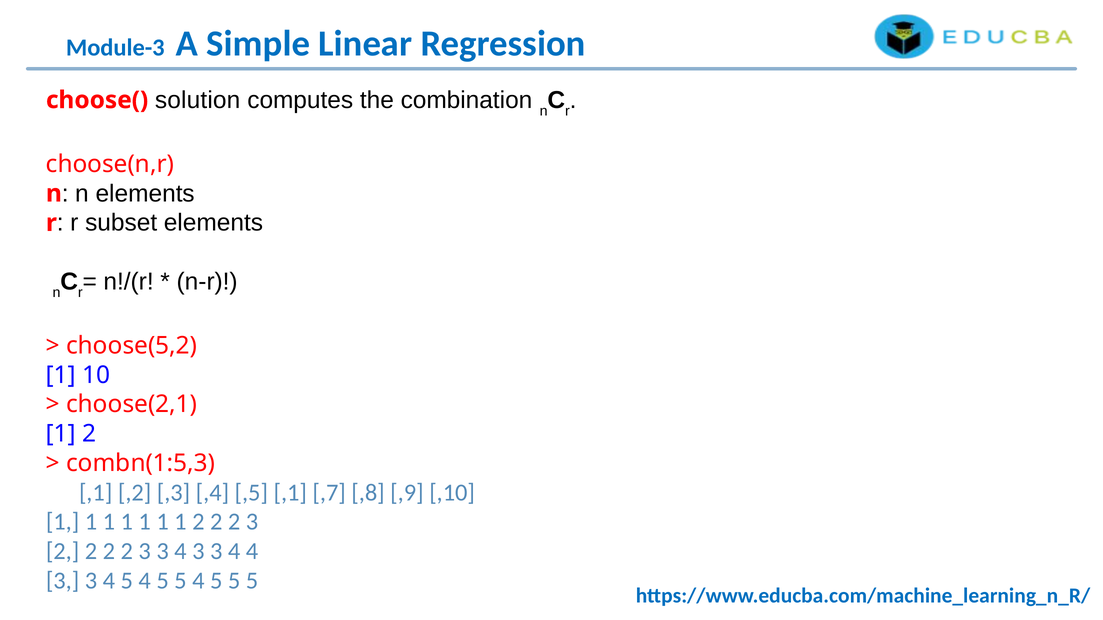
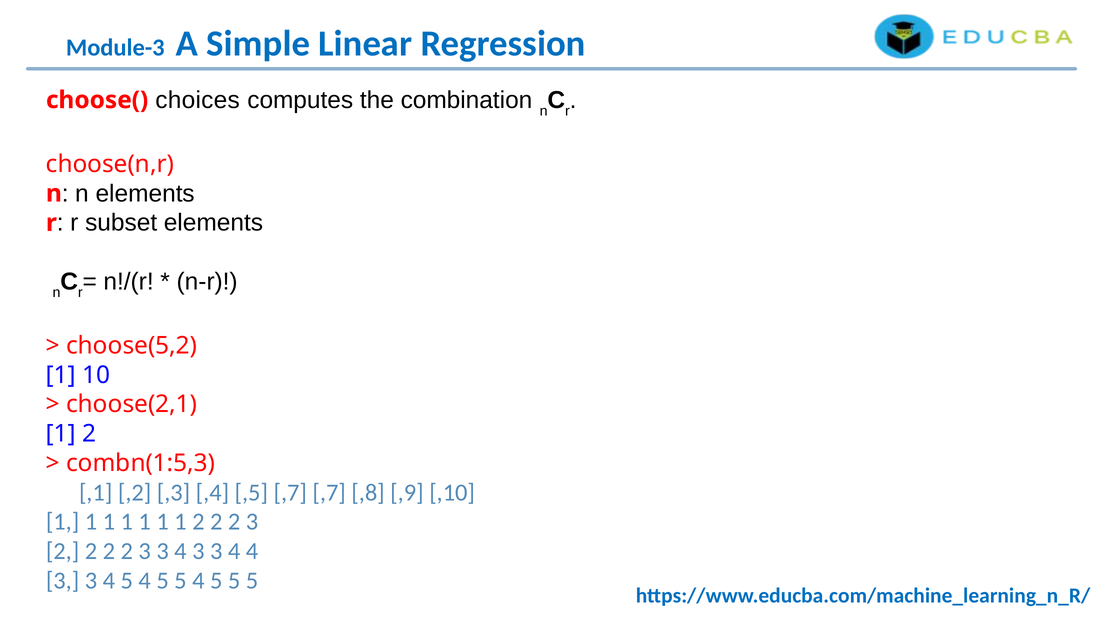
solution: solution -> choices (198, 100)
,5 ,1: ,1 -> ,7 (290, 493)
